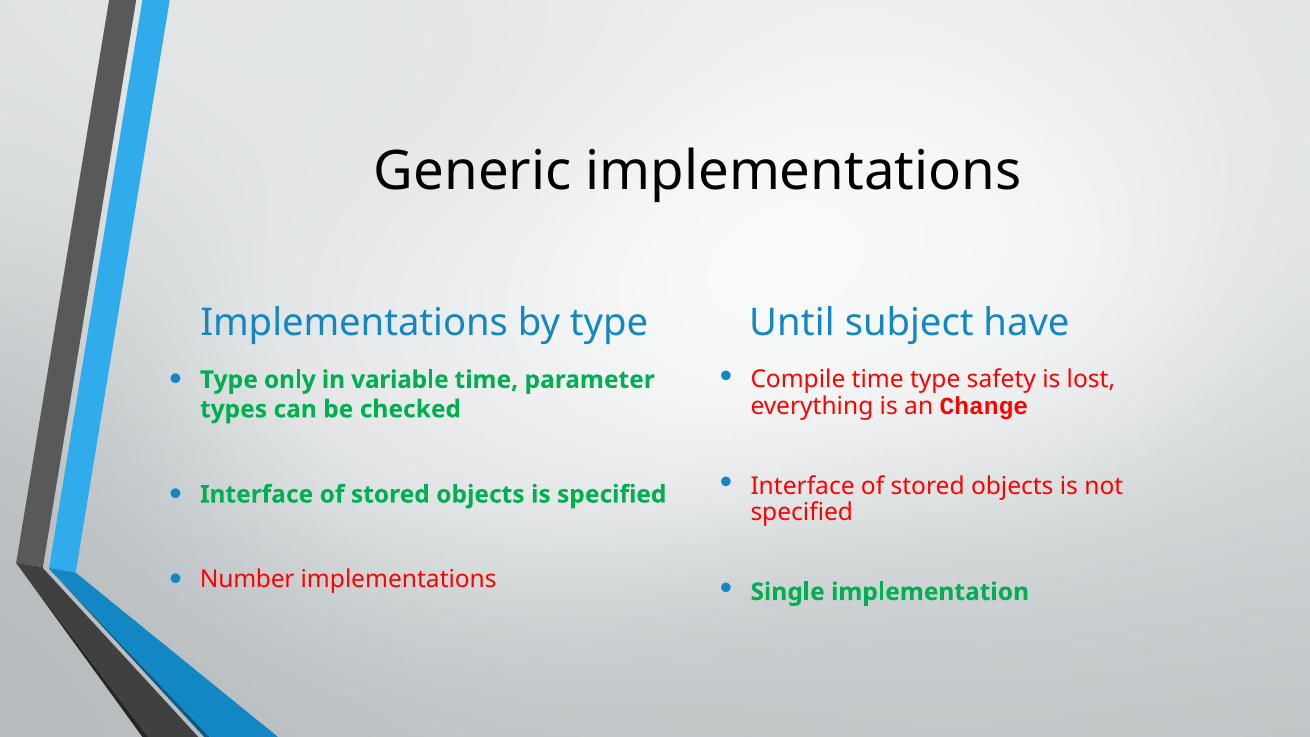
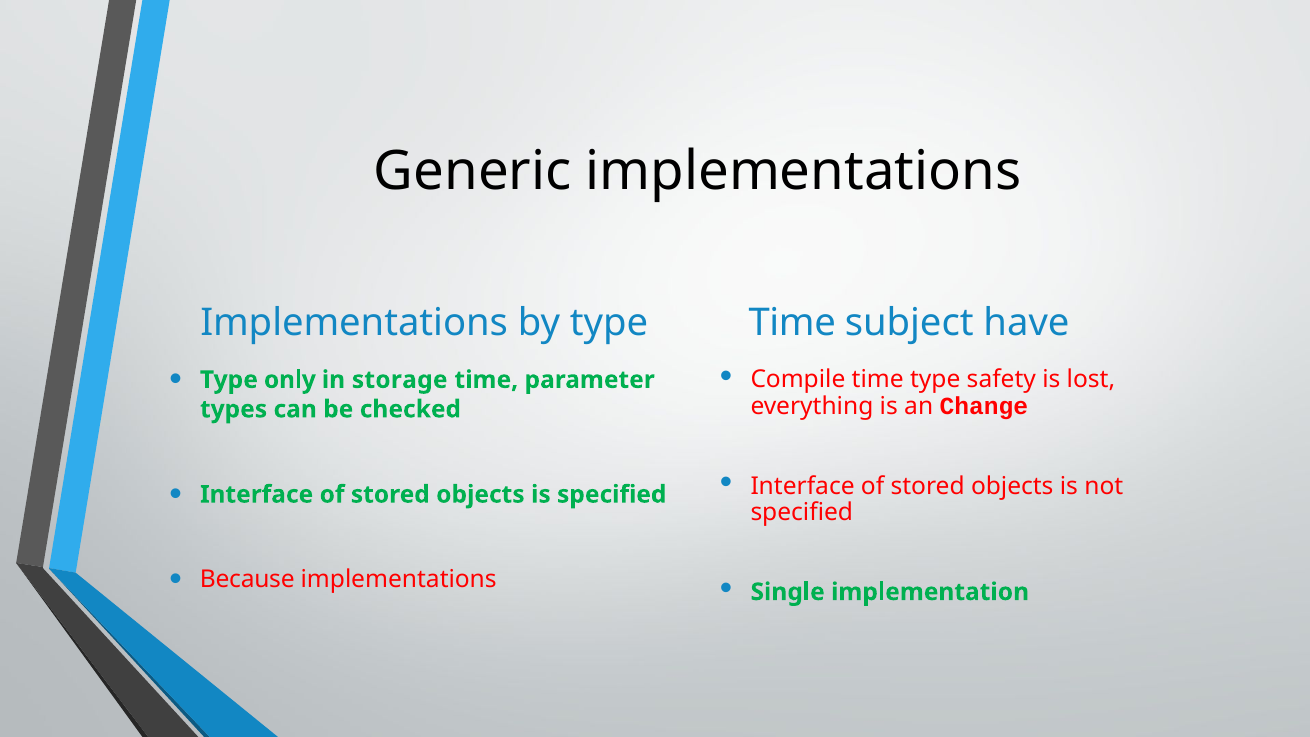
Until: Until -> Time (792, 323)
variable: variable -> storage (400, 380)
Number: Number -> Because (247, 580)
